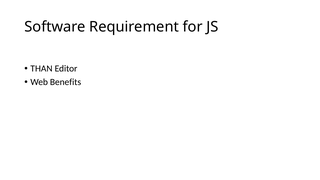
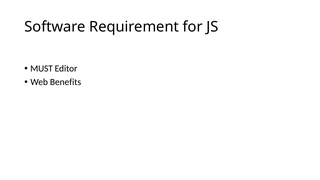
THAN: THAN -> MUST (42, 69)
